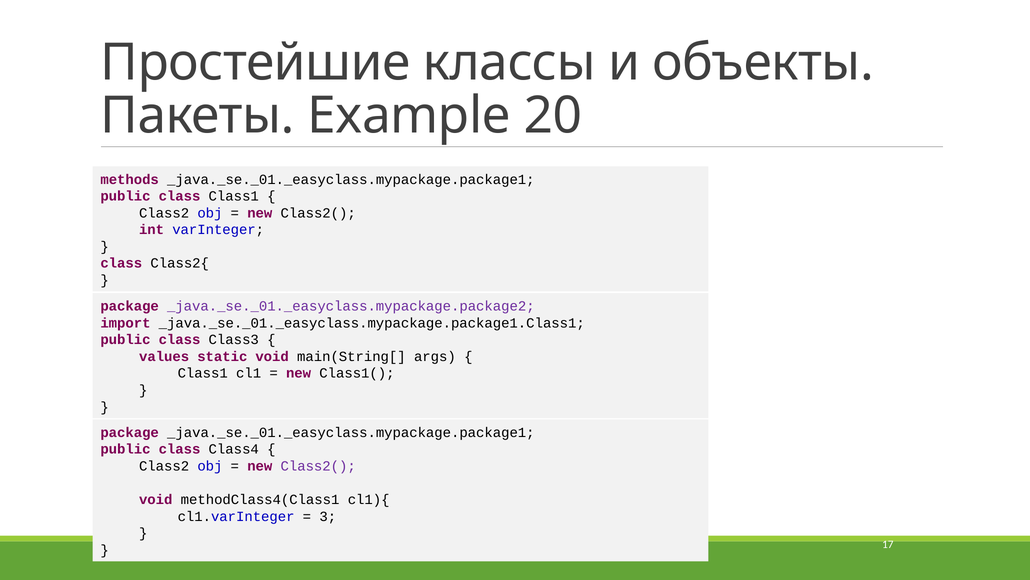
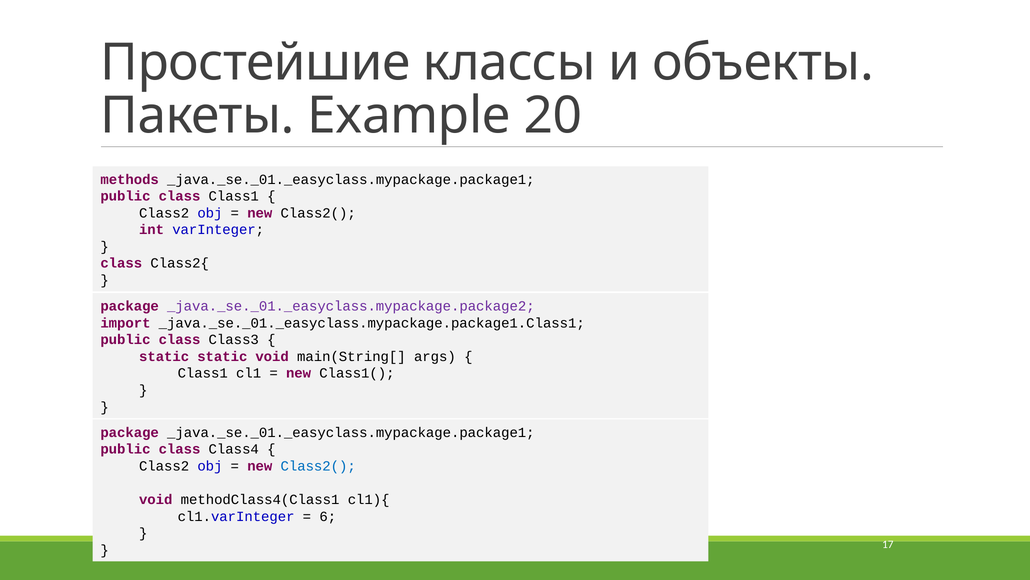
values: values -> static (164, 356)
Class2( colour: purple -> blue (318, 466)
3: 3 -> 6 (328, 516)
